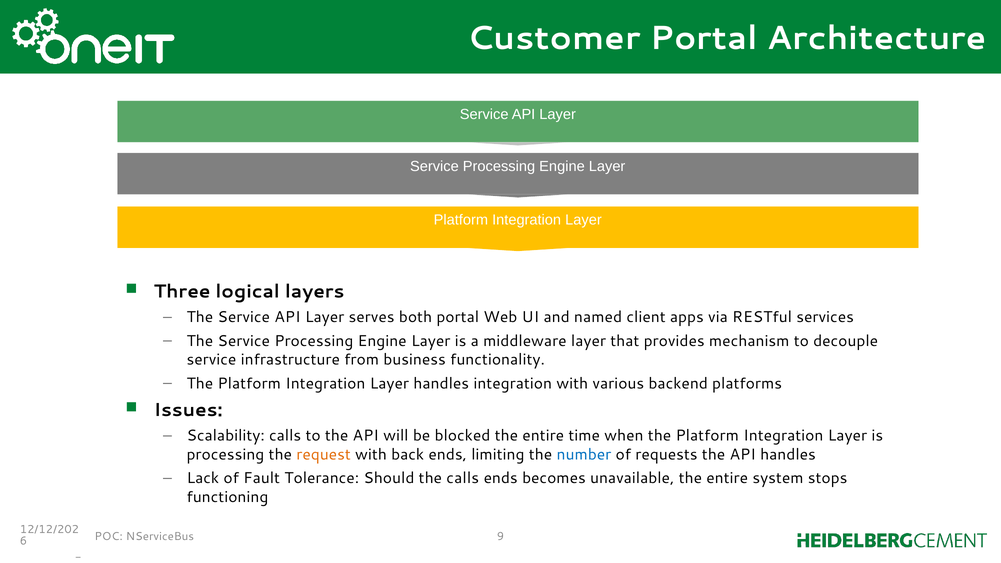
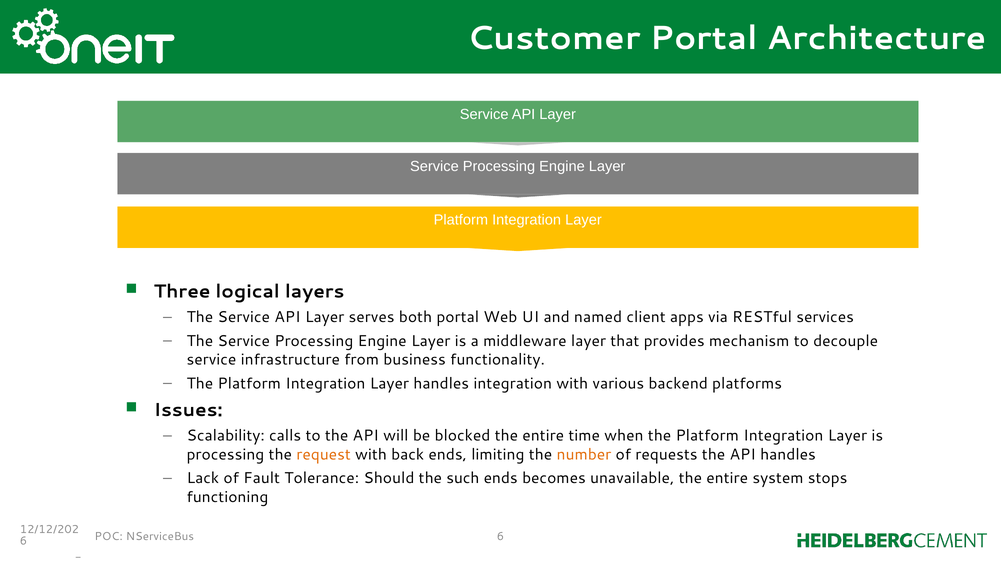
number colour: blue -> orange (584, 454)
the calls: calls -> such (463, 478)
NServiceBus 9: 9 -> 6 (500, 536)
